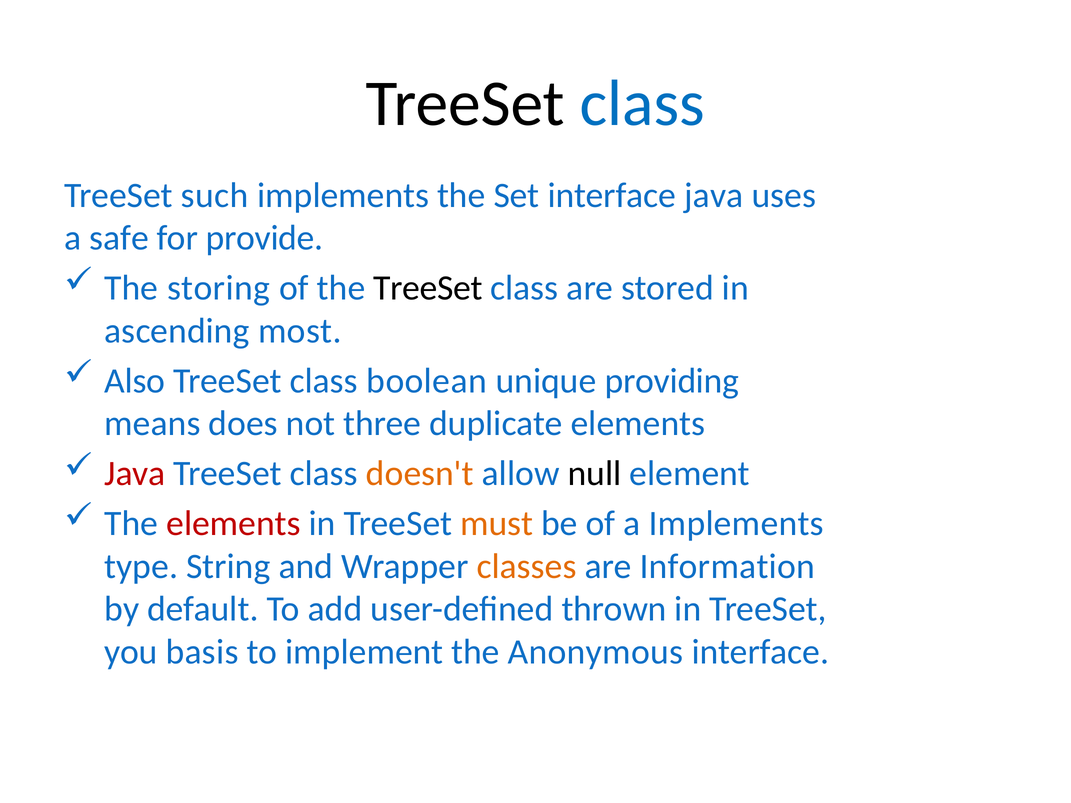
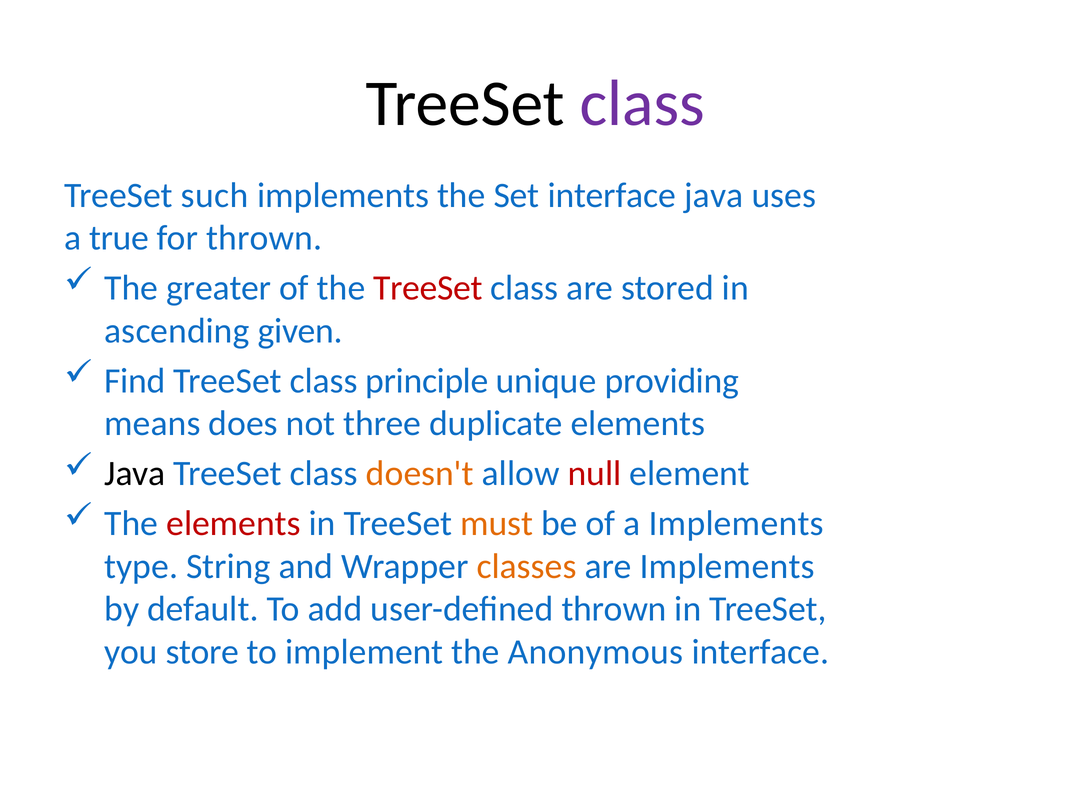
class colour: blue -> purple (642, 104)
safe: safe -> true (119, 238)
for provide: provide -> thrown (264, 238)
storing: storing -> greater (219, 288)
TreeSet colour: black -> red (428, 288)
most: most -> given (300, 331)
Also: Also -> Find (135, 381)
boolean: boolean -> principle (427, 381)
Java colour: red -> black (135, 474)
null colour: black -> red (594, 474)
are Information: Information -> Implements (727, 567)
basis: basis -> store (202, 652)
